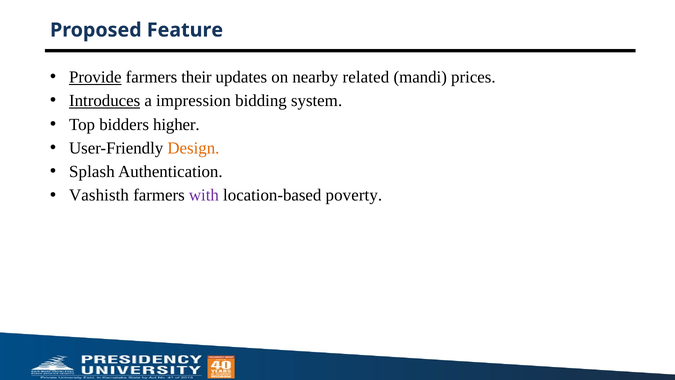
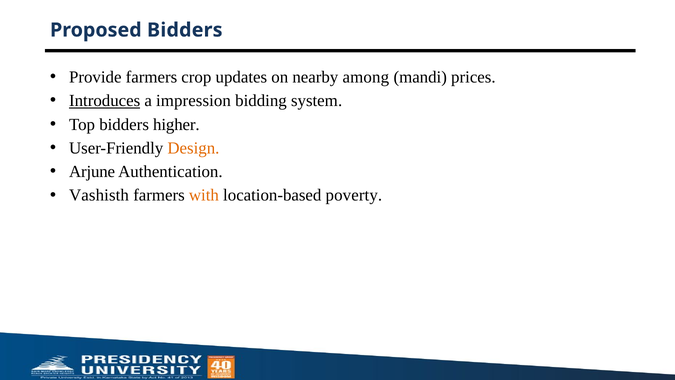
Proposed Feature: Feature -> Bidders (185, 30)
Provide underline: present -> none (95, 77)
their: their -> crop (196, 77)
related: related -> among (366, 77)
Splash: Splash -> Arjune (92, 172)
with colour: purple -> orange (204, 195)
